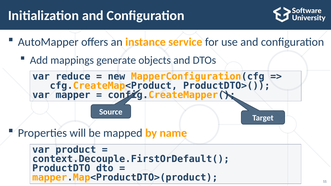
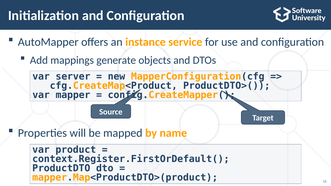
reduce: reduce -> server (73, 76)
context.Decouple.FirstOrDefault(: context.Decouple.FirstOrDefault( -> context.Register.FirstOrDefault( (131, 159)
